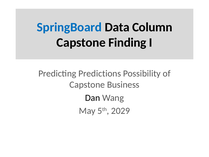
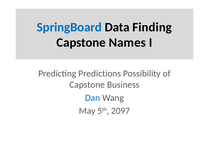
Column: Column -> Finding (152, 27)
Finding: Finding -> Names (127, 43)
Dan colour: black -> blue (93, 98)
2029: 2029 -> 2097 (121, 111)
